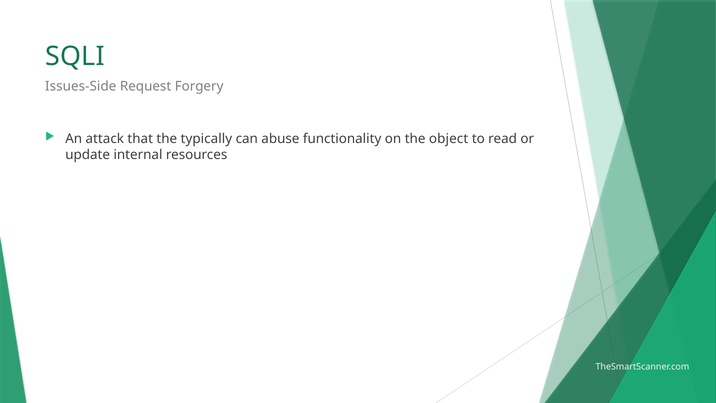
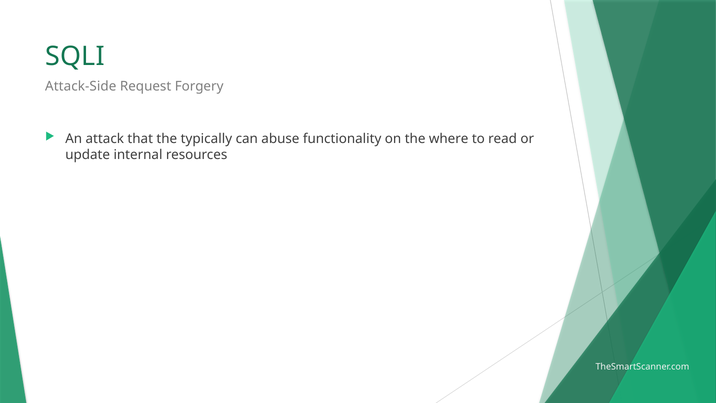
Issues-Side: Issues-Side -> Attack-Side (81, 86)
object: object -> where (449, 139)
